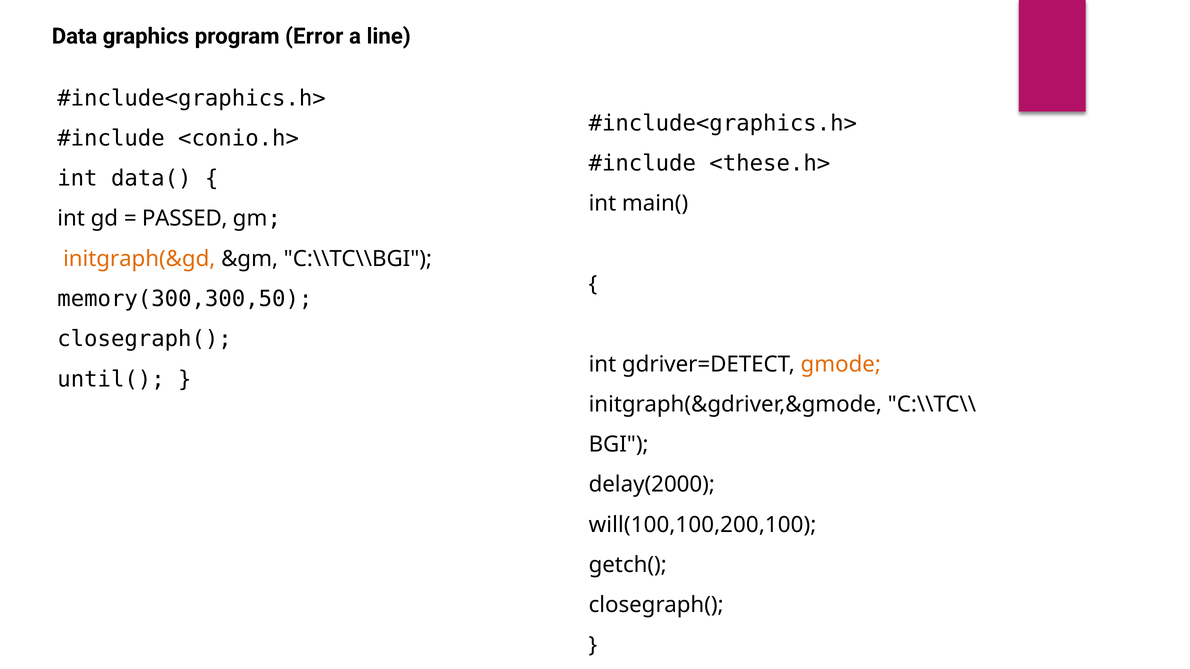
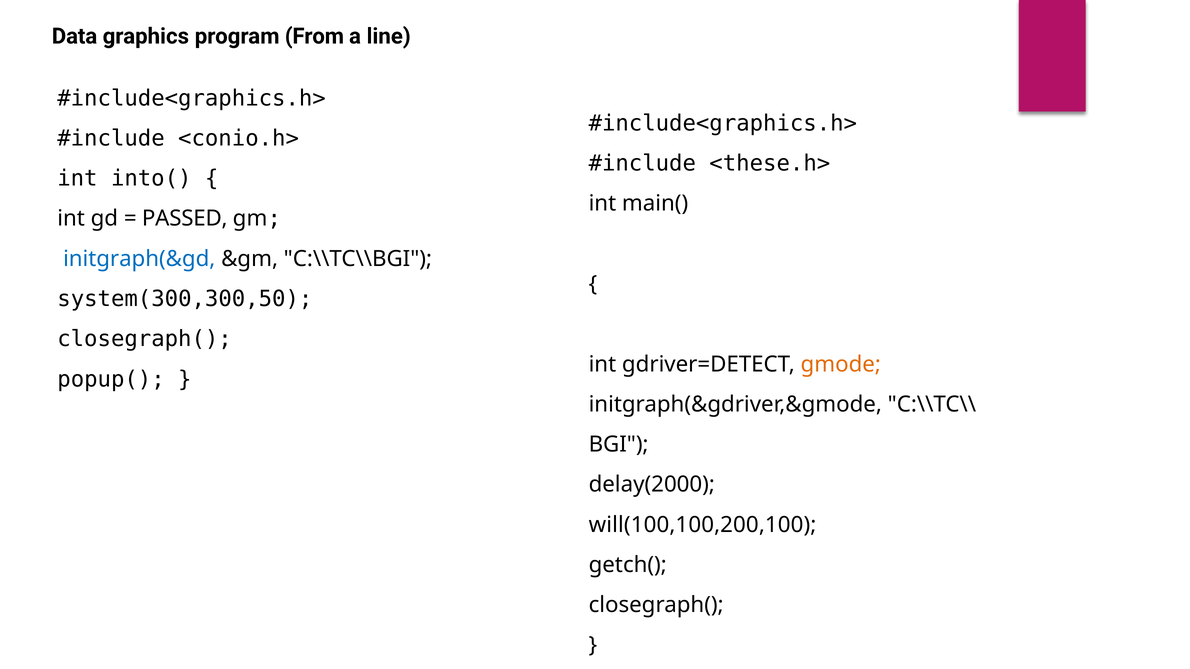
Error: Error -> From (314, 36)
data(: data( -> into( (151, 179)
initgraph(&gd colour: orange -> blue (139, 259)
memory(300,300,50: memory(300,300,50 -> system(300,300,50 (185, 299)
until(: until( -> popup( (111, 379)
